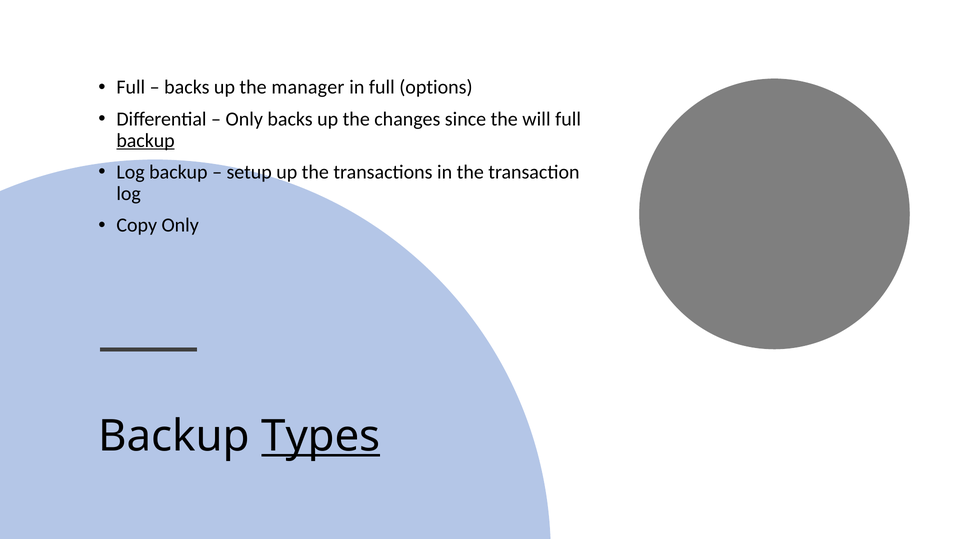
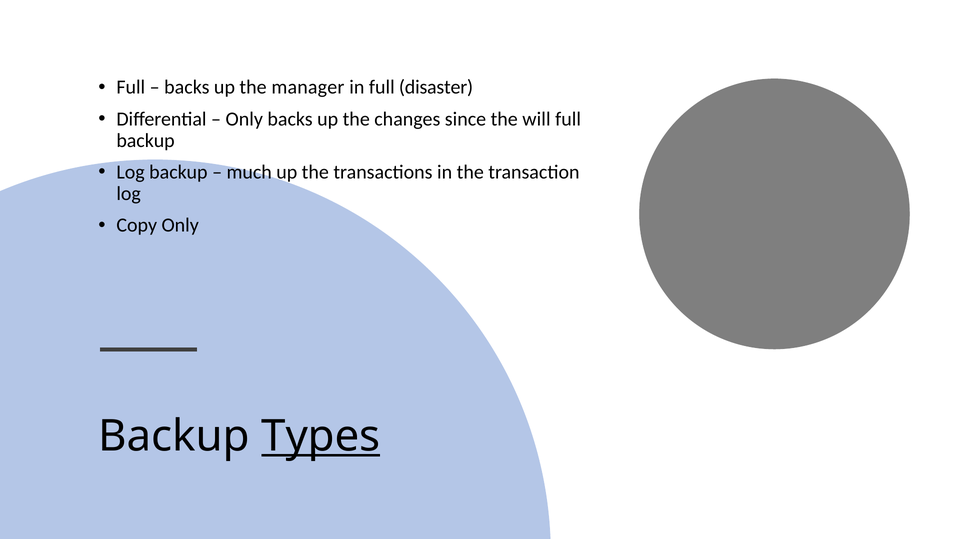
options: options -> disaster (436, 87)
backup underline: present -> none (146, 140)
setup: setup -> much (249, 172)
